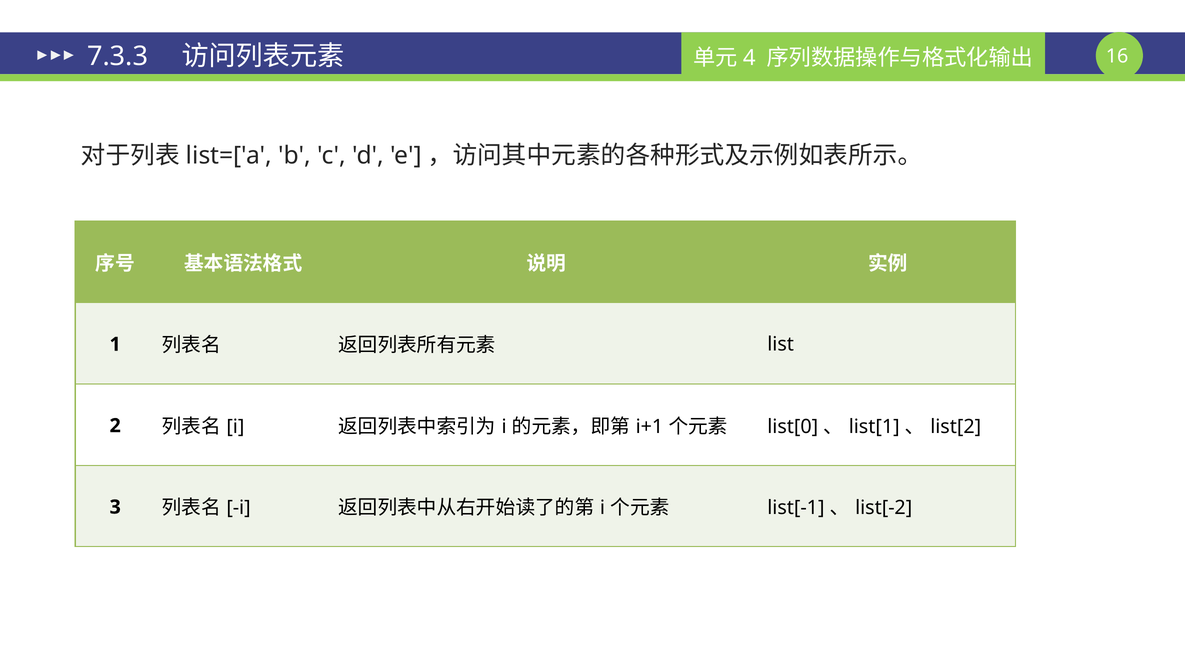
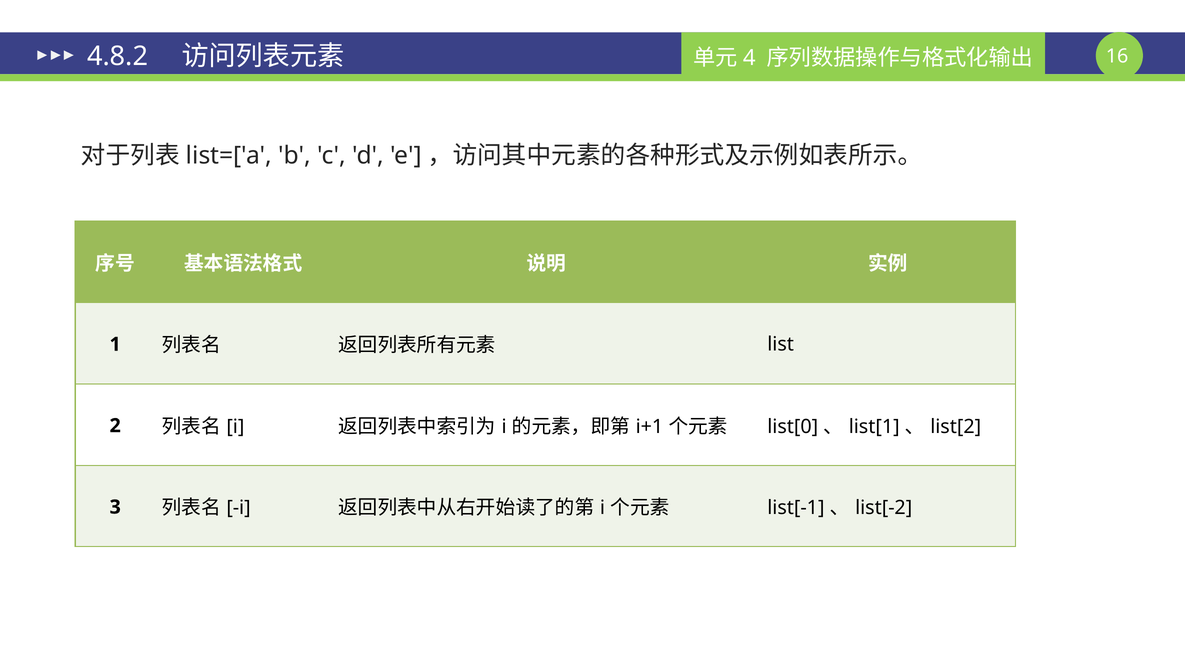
7.3.3: 7.3.3 -> 4.8.2 (118, 57)
